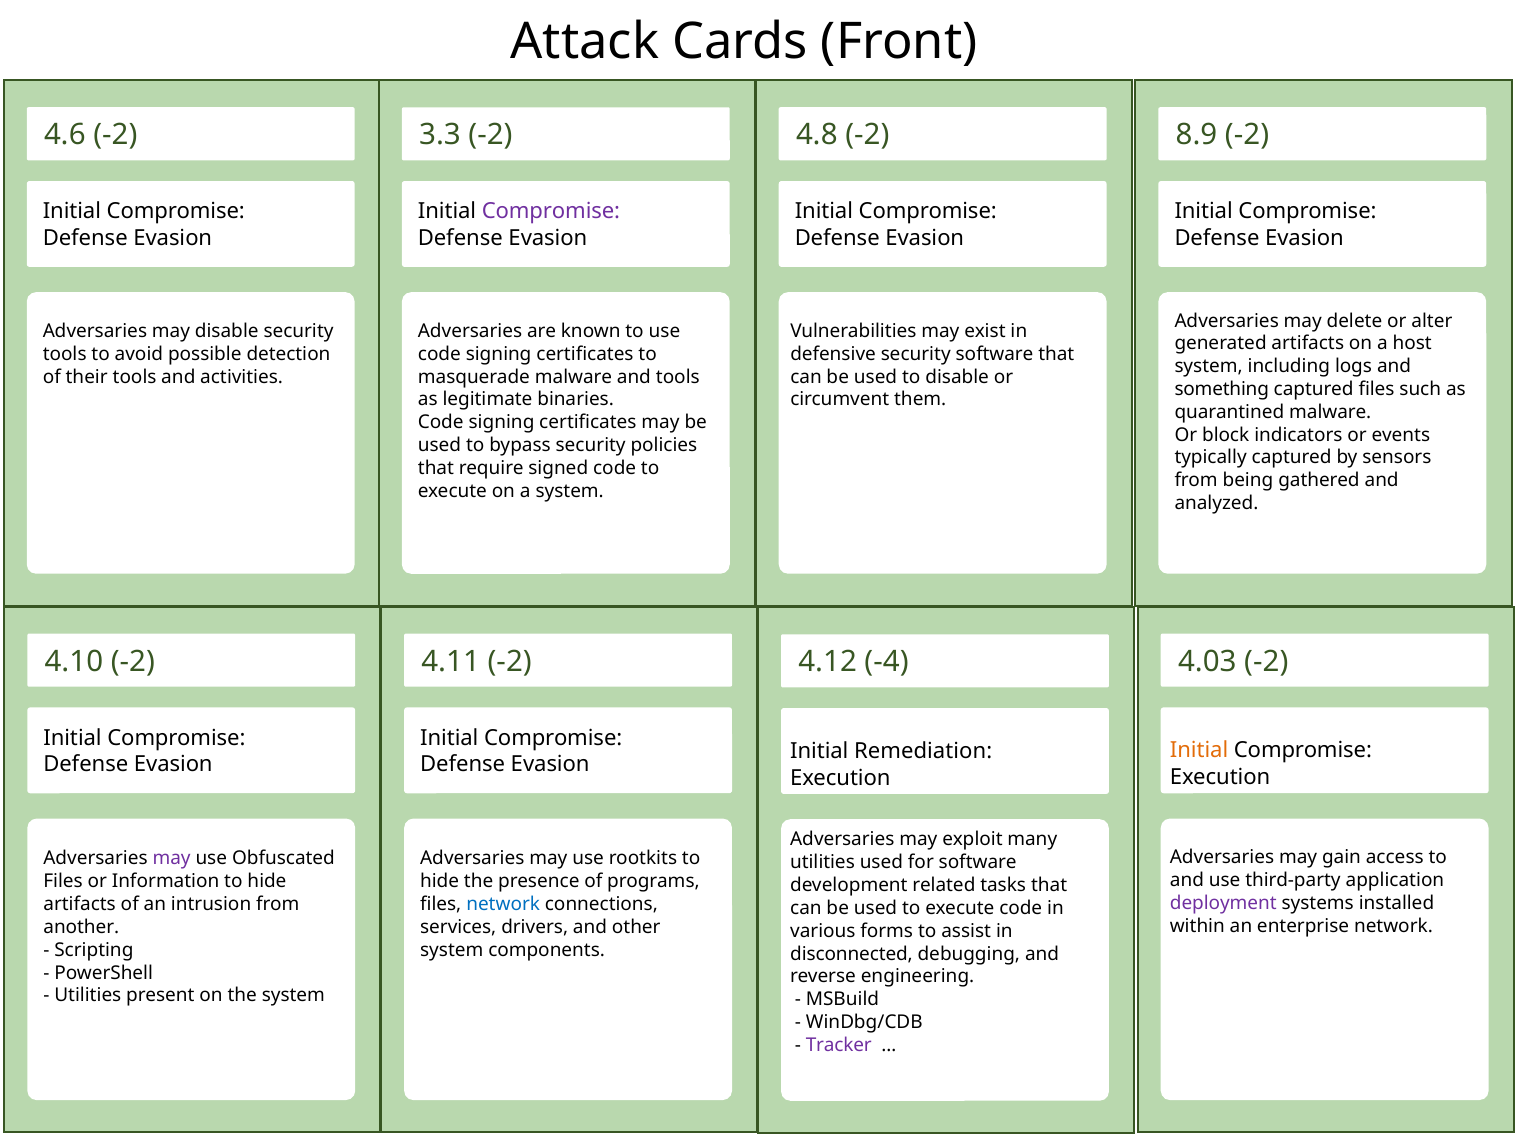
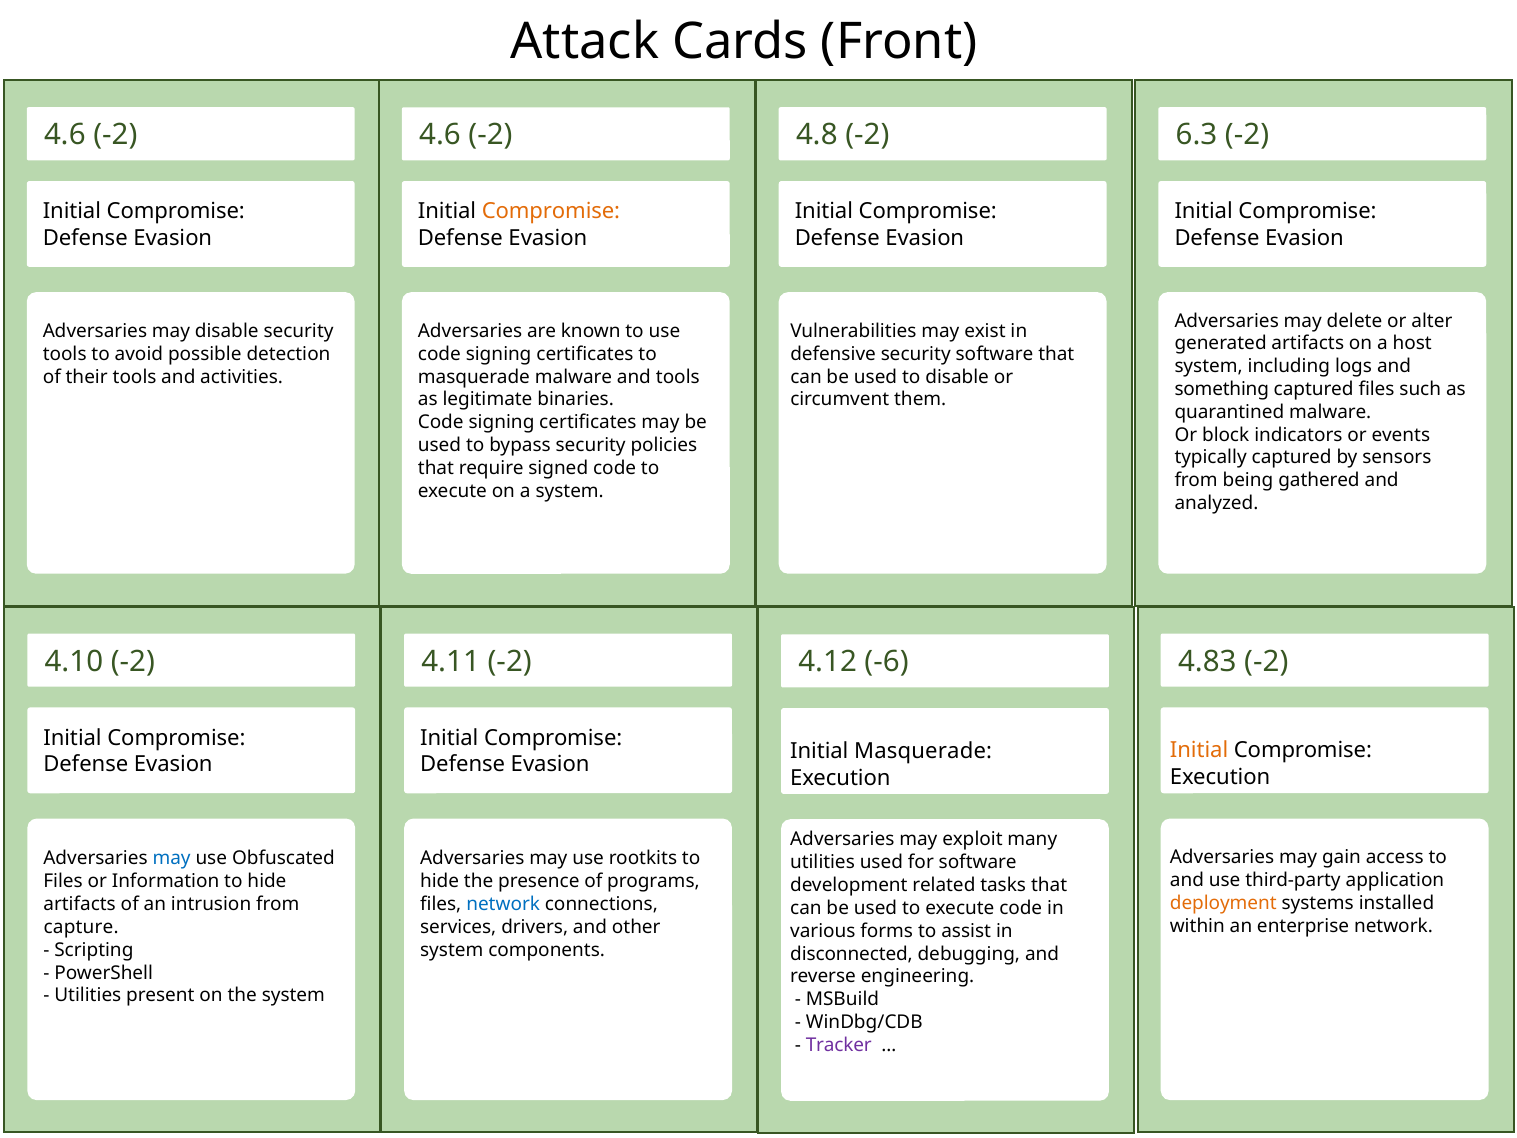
3.3: 3.3 -> 4.6 (440, 135)
8.9: 8.9 -> 6.3 (1196, 135)
Compromise colour: purple -> orange (551, 211)
4.03: 4.03 -> 4.83 (1207, 661)
-4: -4 -> -6 (887, 662)
Initial Remediation: Remediation -> Masquerade (923, 751)
may colour: purple -> blue (172, 858)
deployment colour: purple -> orange (1223, 903)
another: another -> capture (81, 927)
